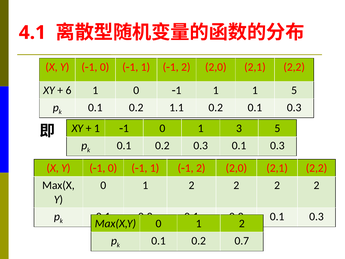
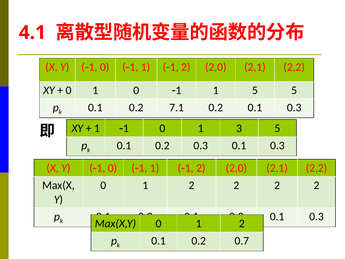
6: 6 -> 0 (68, 90)
1 1: 1 -> 5 (255, 90)
1.1: 1.1 -> 7.1 (177, 107)
